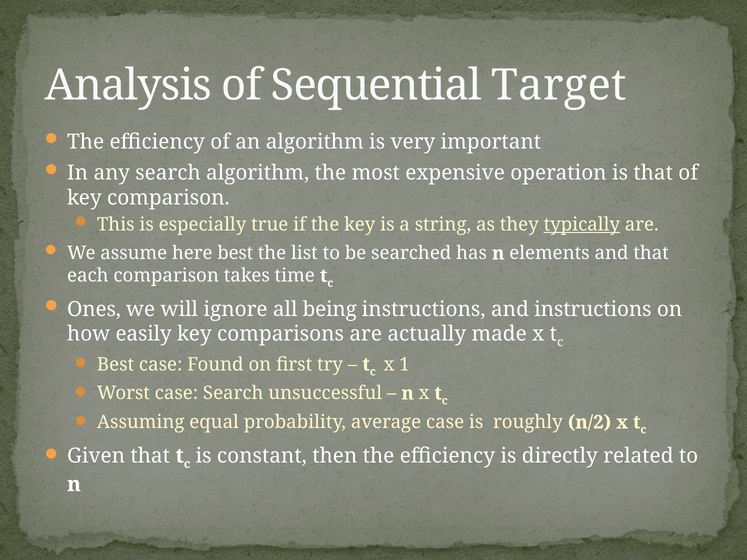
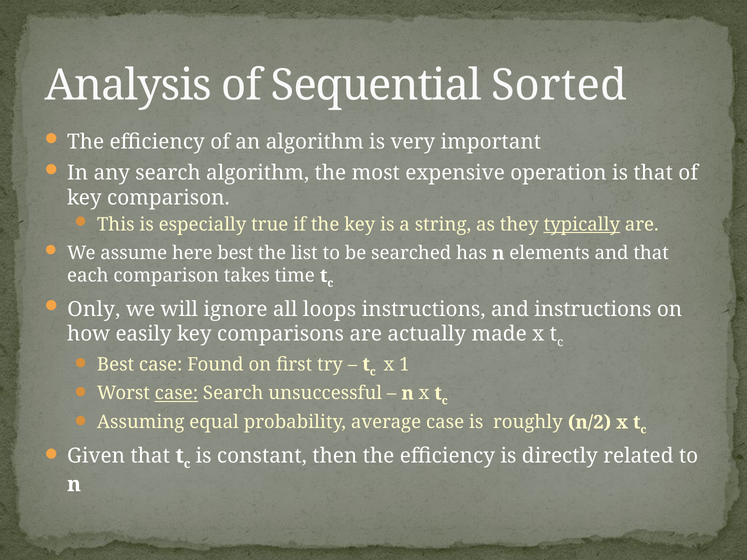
Target: Target -> Sorted (559, 85)
Ones: Ones -> Only (94, 309)
being: being -> loops (330, 309)
case underline: none -> present (176, 393)
